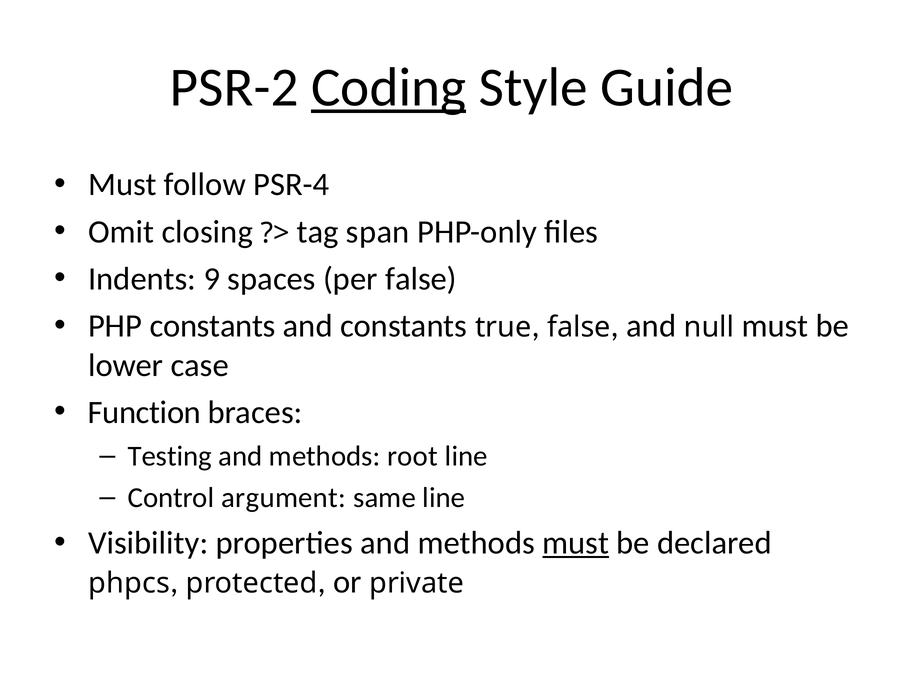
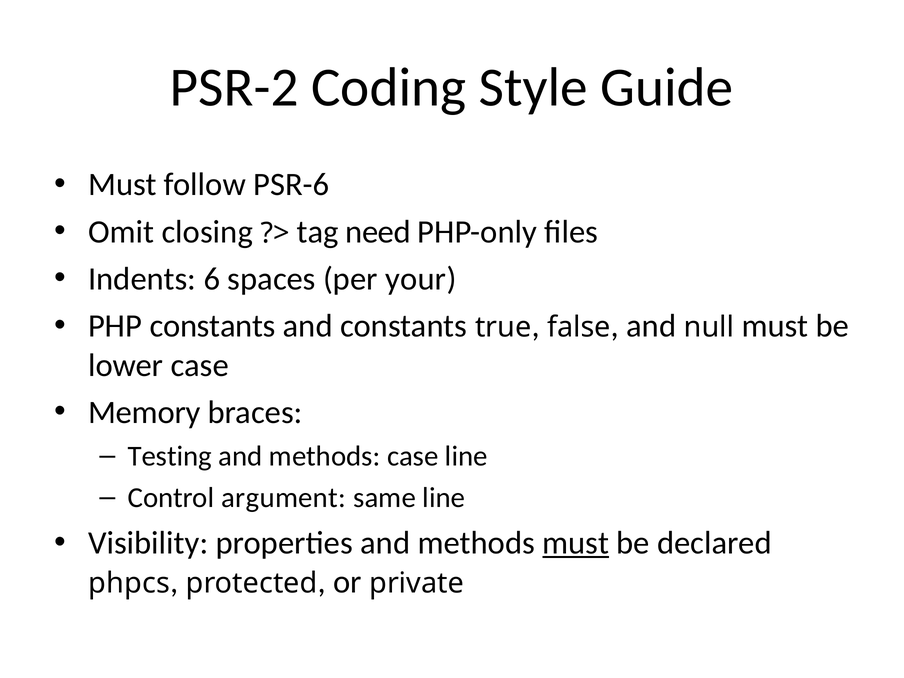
Coding underline: present -> none (389, 88)
PSR-4: PSR-4 -> PSR-6 (291, 185)
span: span -> need (378, 232)
9: 9 -> 6 (212, 279)
per false: false -> your (421, 279)
Function: Function -> Memory (144, 413)
methods root: root -> case (413, 456)
